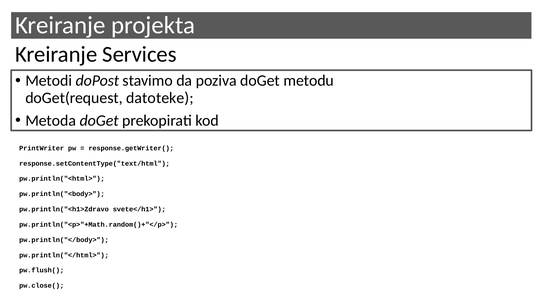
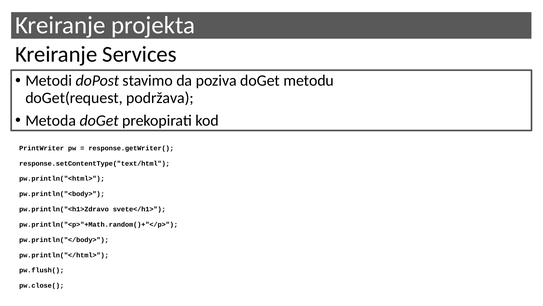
datoteke: datoteke -> podržava (160, 98)
